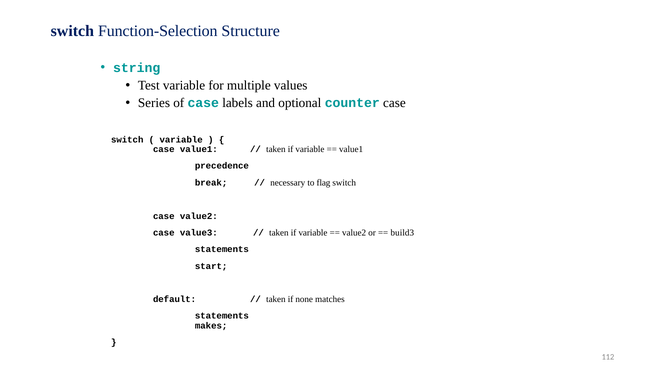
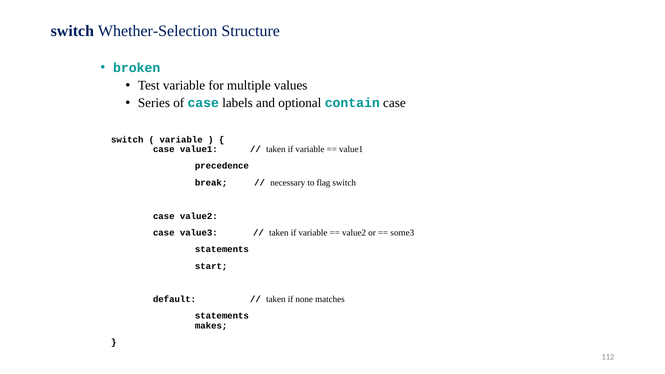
Function-Selection: Function-Selection -> Whether-Selection (158, 31)
string: string -> broken (137, 68)
counter: counter -> contain (352, 103)
build3: build3 -> some3 (402, 233)
